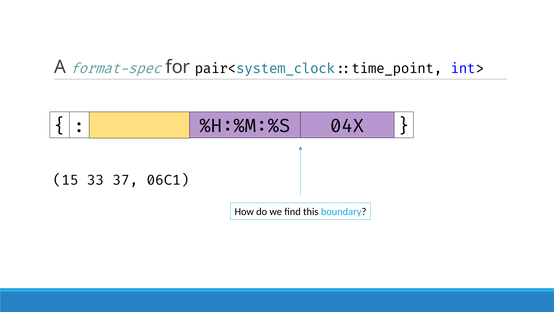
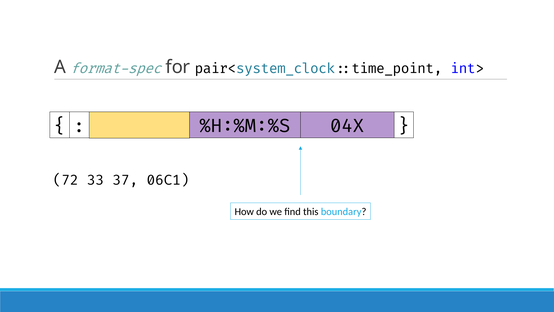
15:33:37: 15:33:37 -> 72:33:37 (95, 180)
